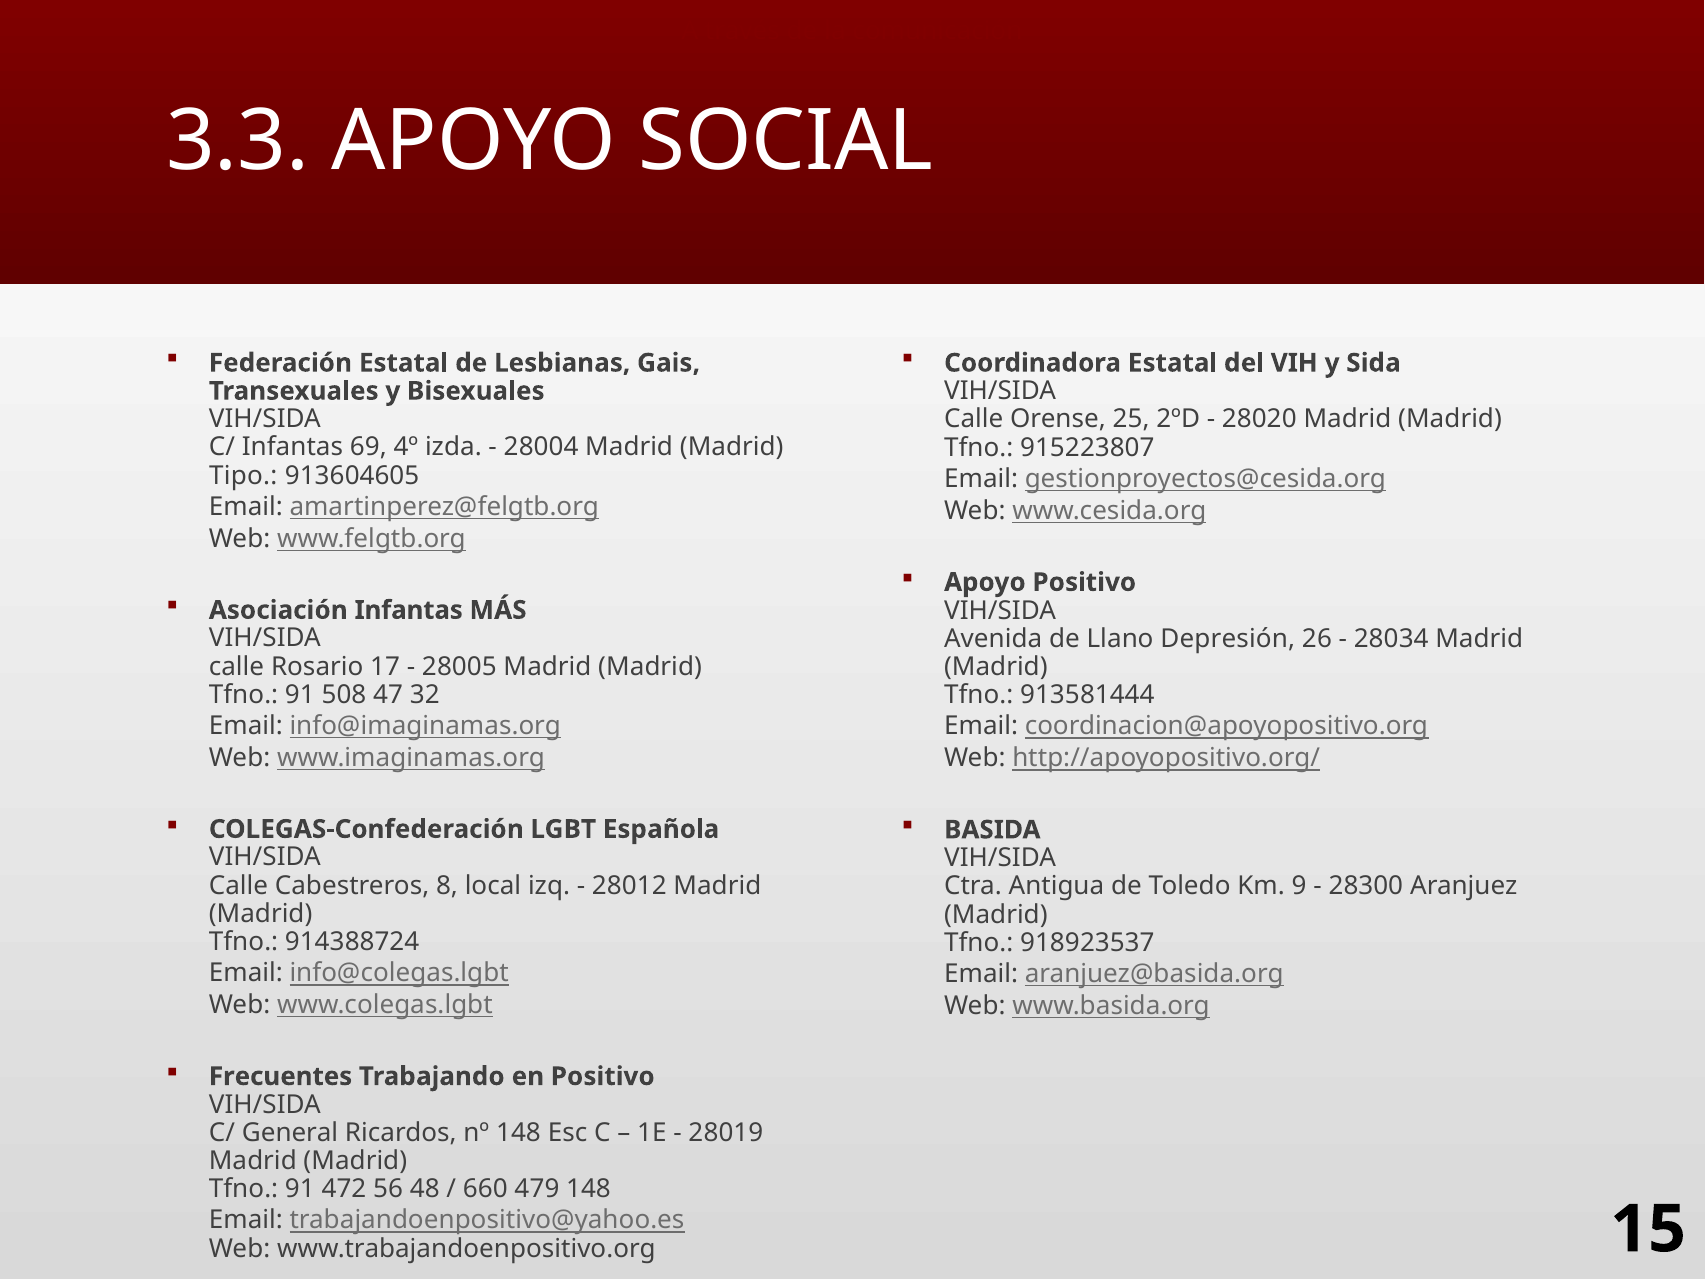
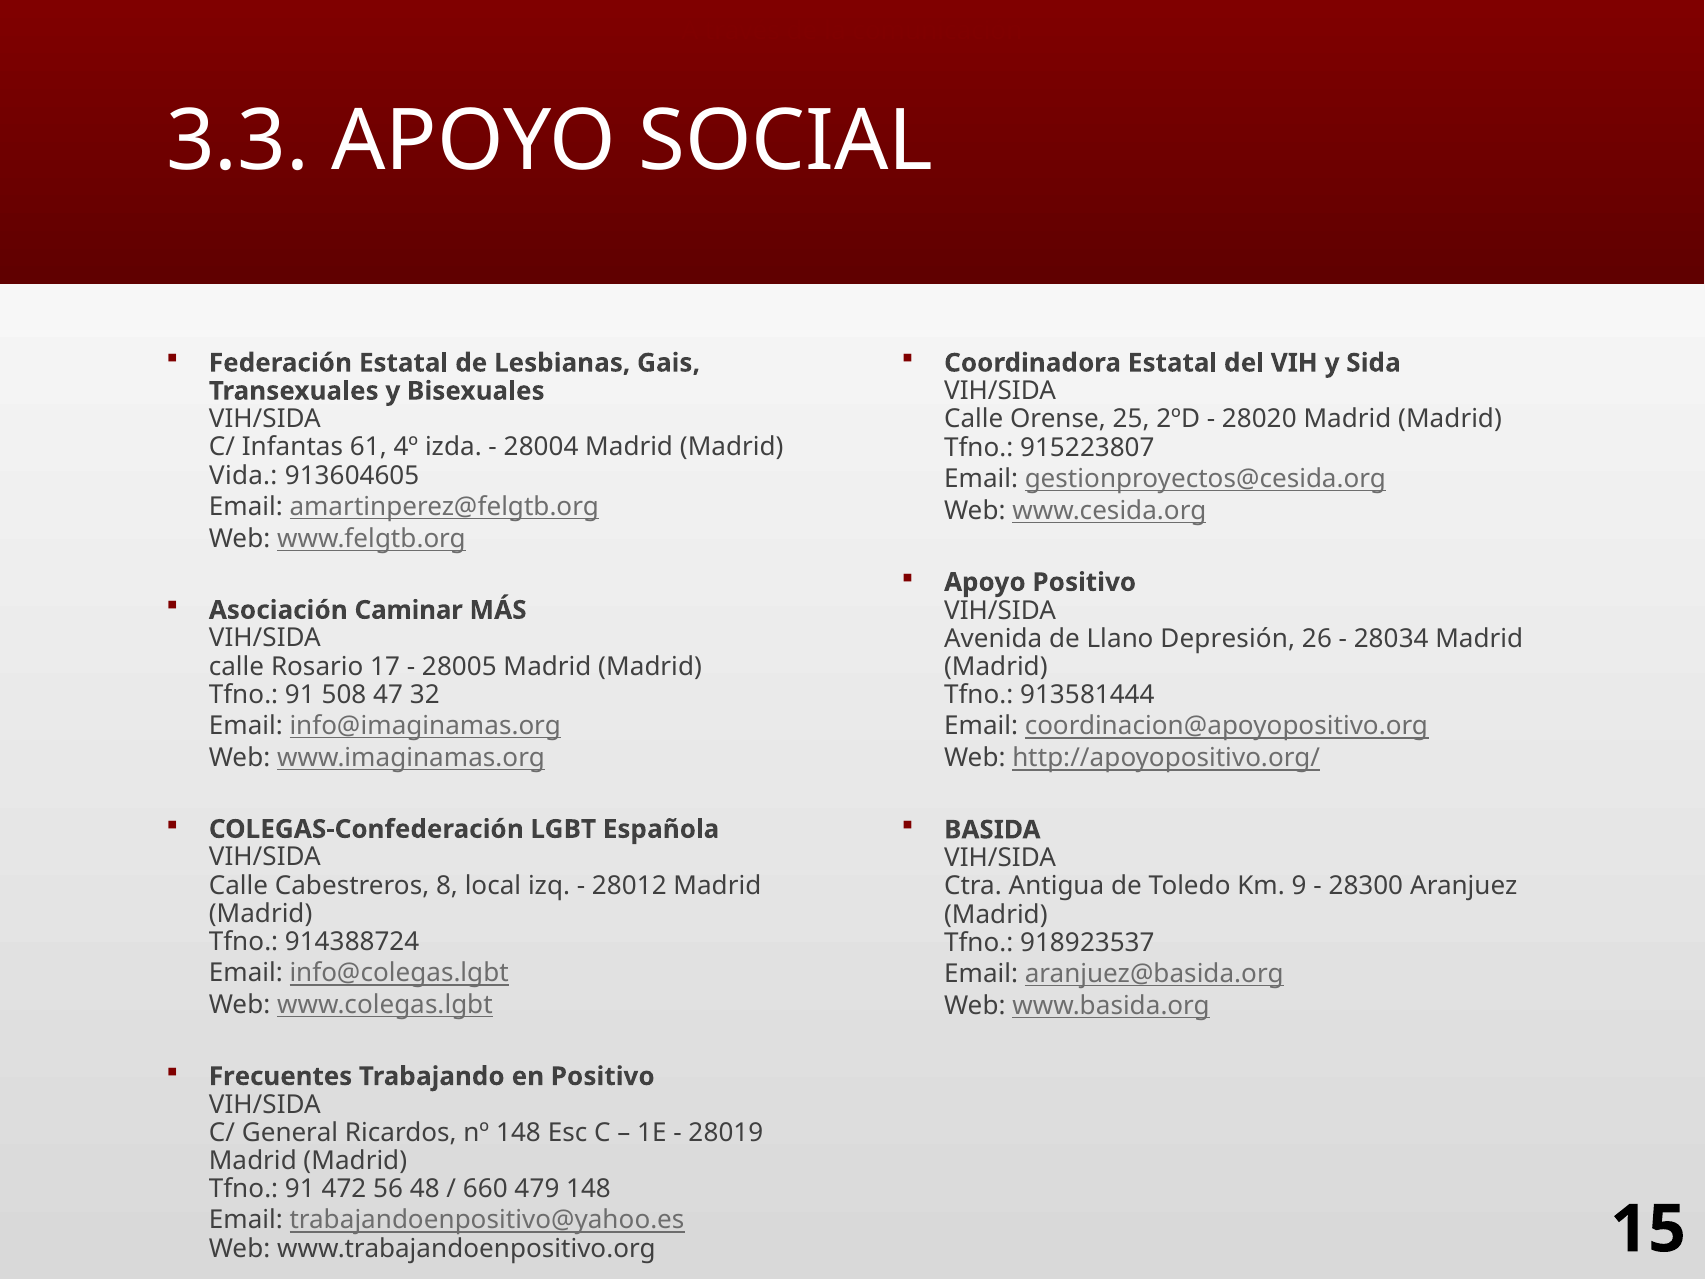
69: 69 -> 61 (368, 447)
Tipo: Tipo -> Vida (243, 475)
Asociación Infantas: Infantas -> Caminar (409, 610)
